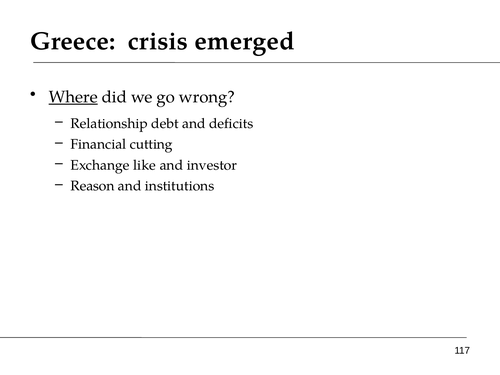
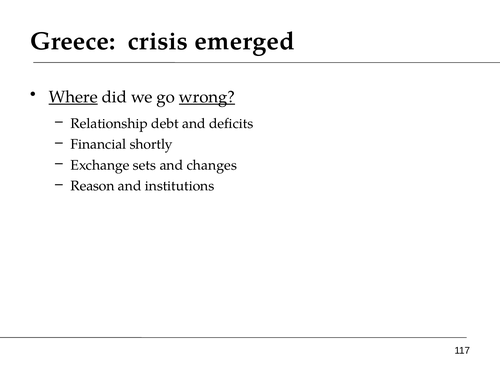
wrong underline: none -> present (207, 97)
cutting: cutting -> shortly (151, 144)
like: like -> sets (144, 165)
investor: investor -> changes (212, 165)
